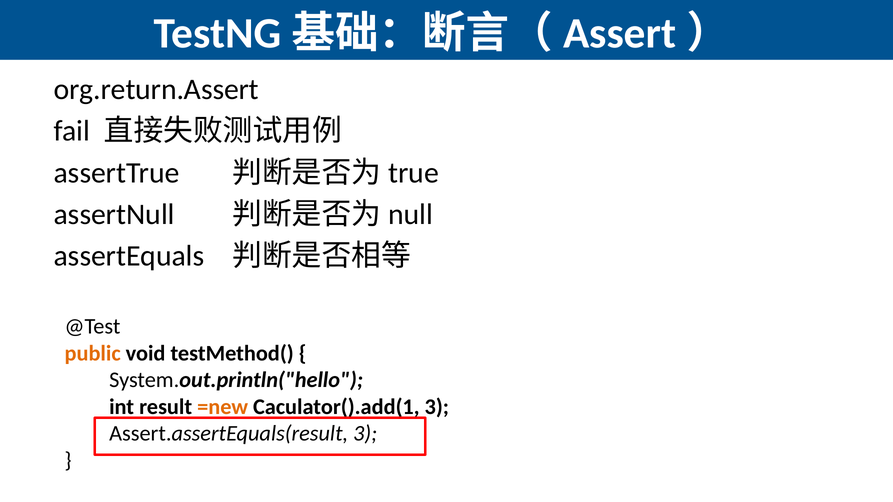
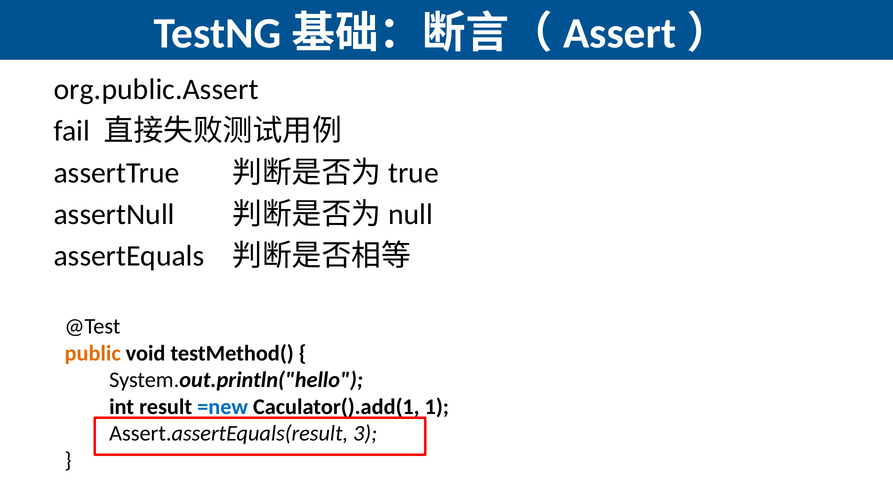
org.return.Assert: org.return.Assert -> org.public.Assert (156, 89)
=new colour: orange -> blue (223, 407)
Caculator().add(1 3: 3 -> 1 (437, 407)
